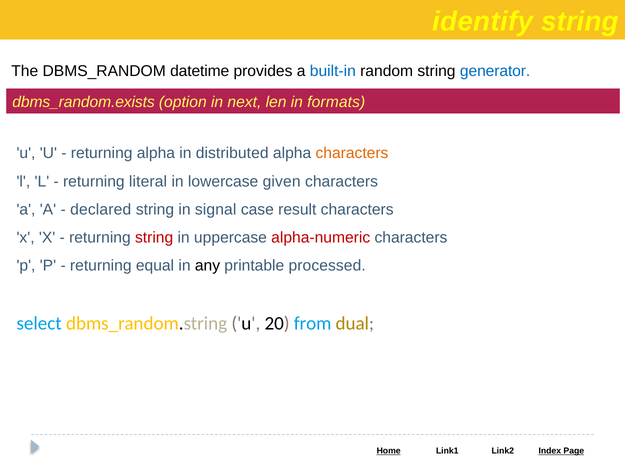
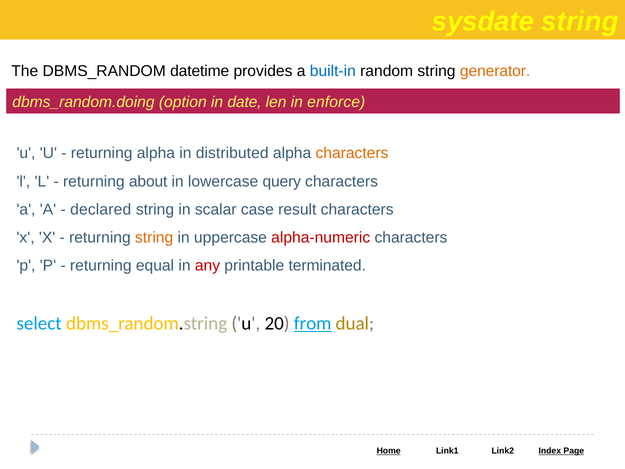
identify: identify -> sysdate (483, 22)
generator colour: blue -> orange (495, 71)
dbms_random.exists: dbms_random.exists -> dbms_random.doing (83, 102)
next: next -> date (244, 102)
formats: formats -> enforce (336, 102)
literal: literal -> about (148, 181)
given: given -> query (282, 181)
signal: signal -> scalar (216, 209)
string colour: red -> orange (154, 238)
any colour: black -> red (208, 266)
processed: processed -> terminated (327, 266)
from underline: none -> present (313, 323)
